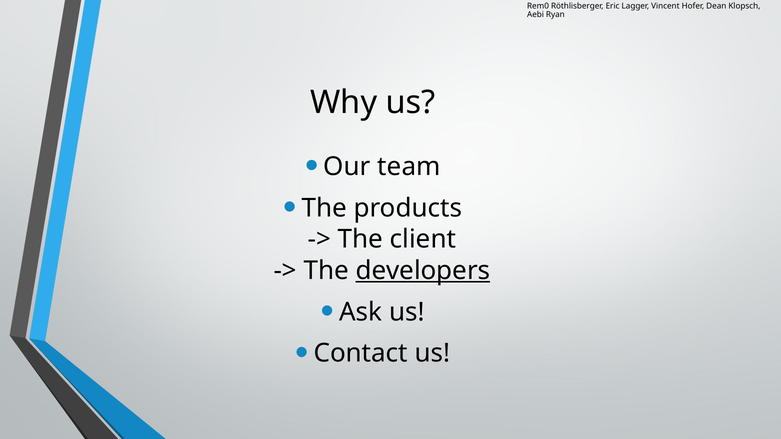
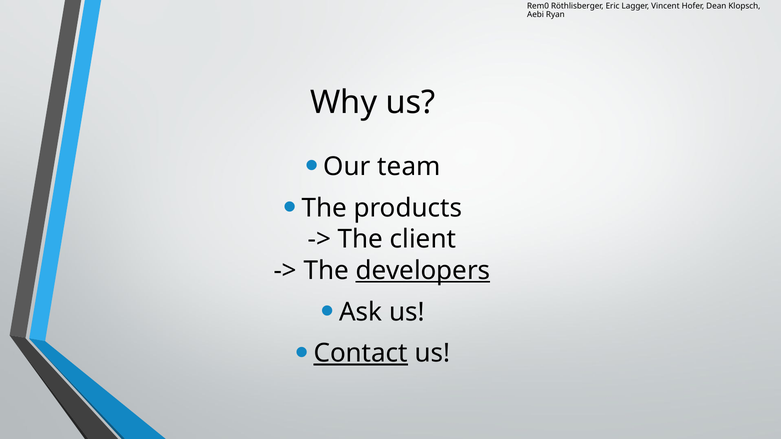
Contact underline: none -> present (361, 354)
